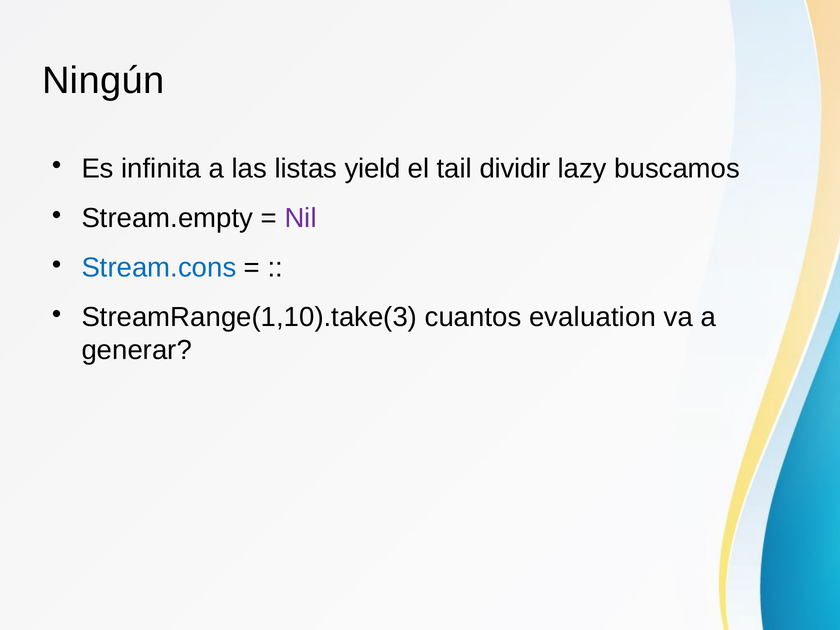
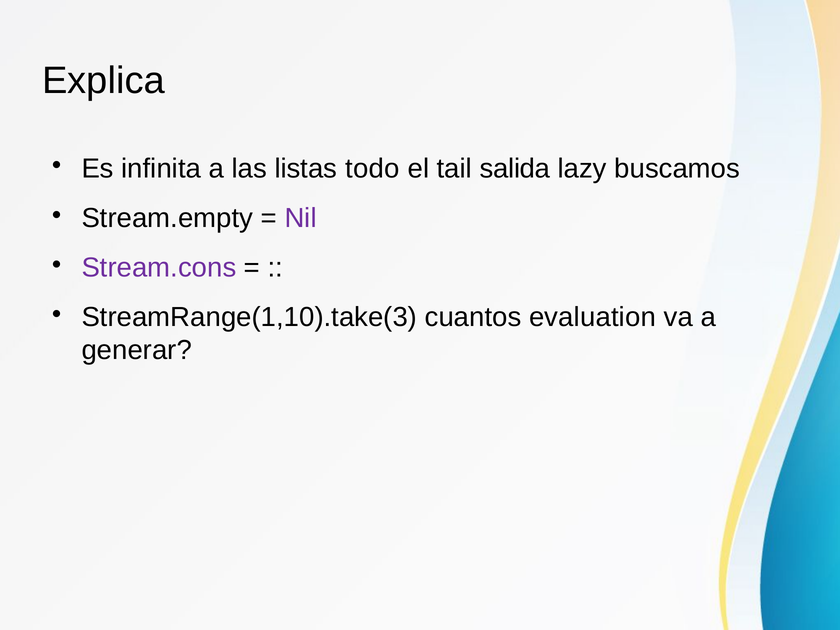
Ningún: Ningún -> Explica (103, 81)
yield: yield -> todo (372, 168)
dividir: dividir -> salida (515, 168)
Stream.cons colour: blue -> purple (159, 268)
